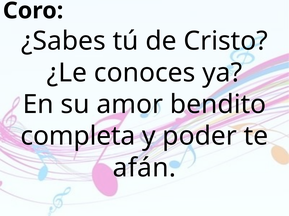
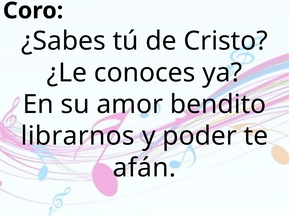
completa: completa -> librarnos (78, 137)
